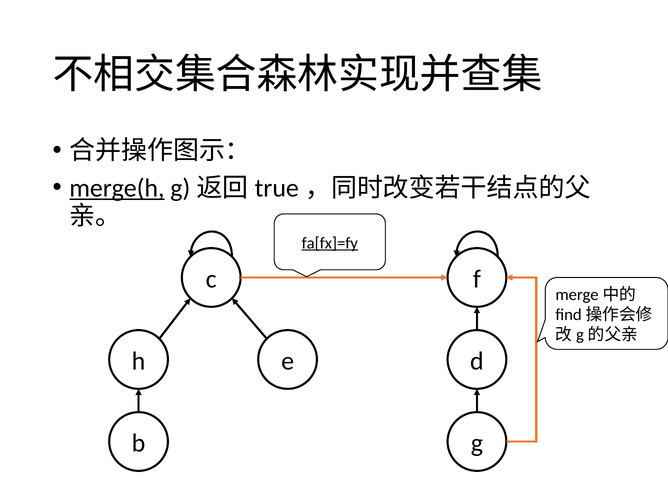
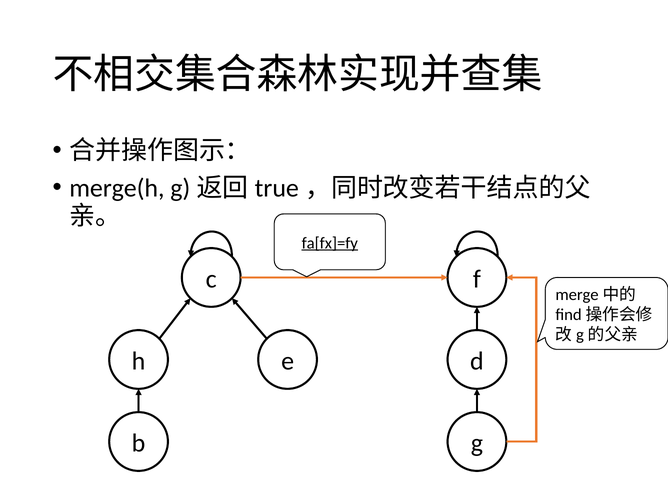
merge(h underline: present -> none (117, 188)
